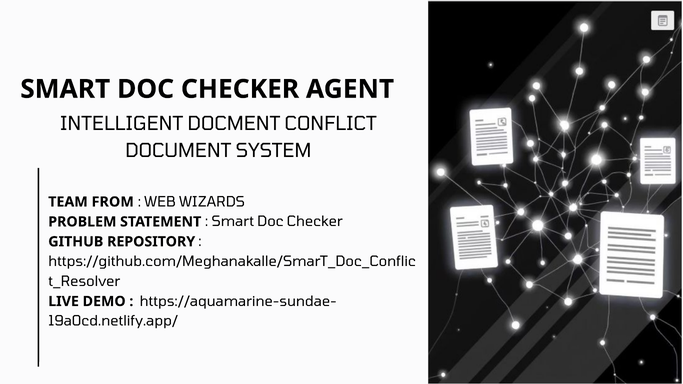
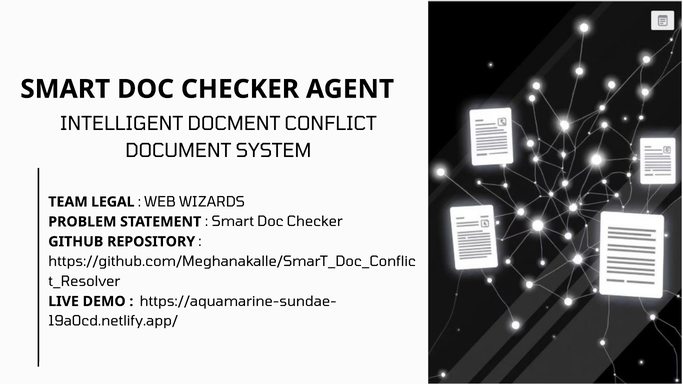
FROM: FROM -> LEGAL (113, 202)
